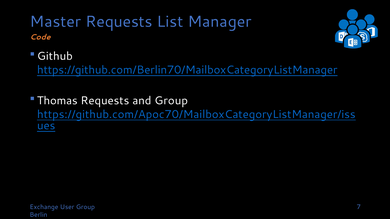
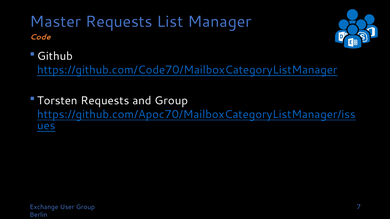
https://github.com/Berlin70/MailboxCategoryListManager: https://github.com/Berlin70/MailboxCategoryListManager -> https://github.com/Code70/MailboxCategoryListManager (187, 70)
Thomas: Thomas -> Torsten (57, 101)
